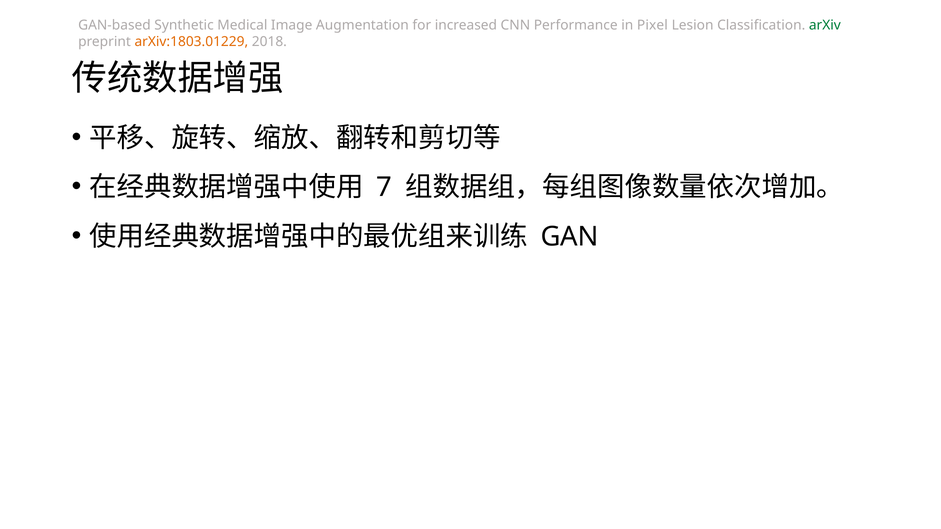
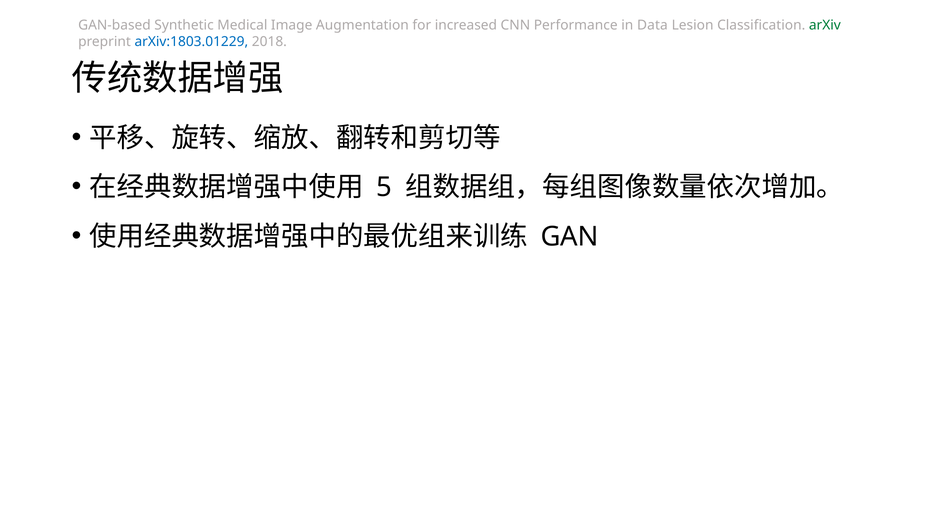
Pixel: Pixel -> Data (652, 25)
arXiv:1803.01229 colour: orange -> blue (191, 42)
7: 7 -> 5 (384, 188)
